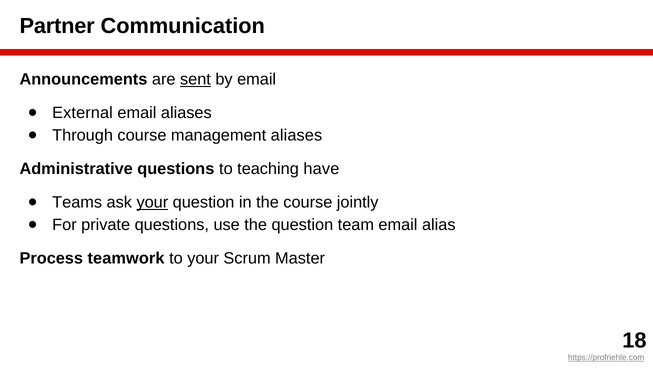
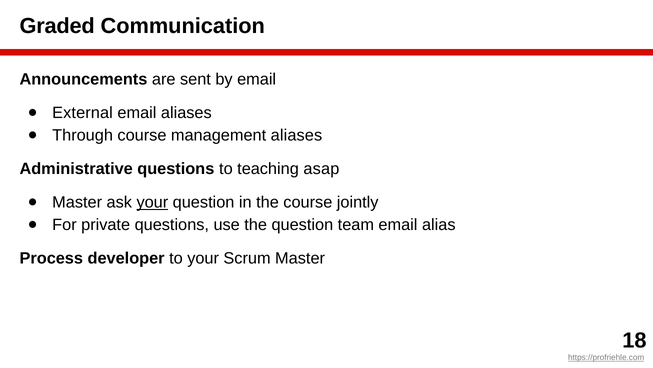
Partner: Partner -> Graded (57, 26)
sent underline: present -> none (195, 79)
have: have -> asap (321, 168)
Teams: Teams -> Master (77, 202)
teamwork: teamwork -> developer (126, 258)
